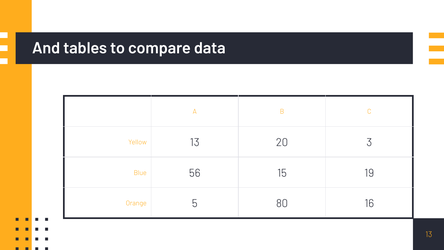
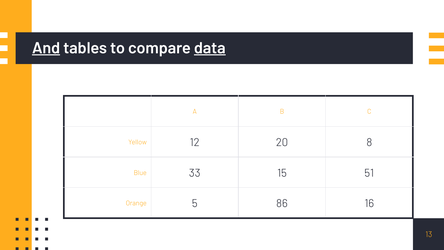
And underline: none -> present (46, 48)
data underline: none -> present (210, 48)
Yellow 13: 13 -> 12 (195, 142)
3: 3 -> 8 (369, 142)
56: 56 -> 33 (195, 173)
19: 19 -> 51 (369, 173)
80: 80 -> 86 (282, 203)
